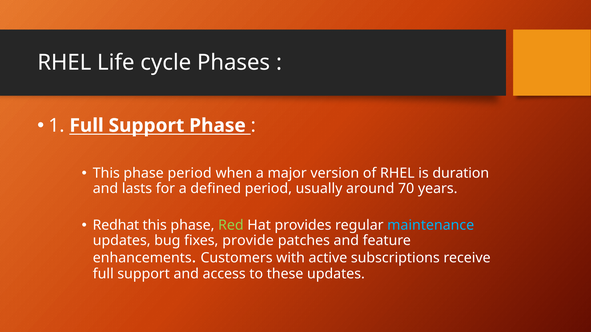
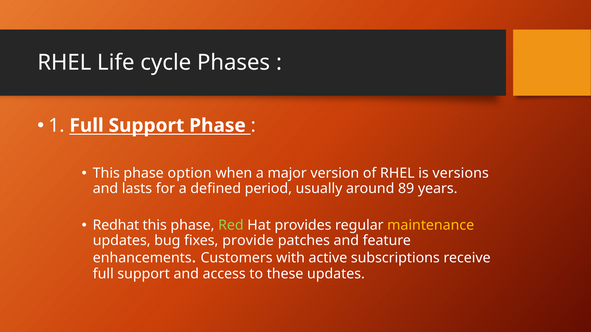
phase period: period -> option (190, 174)
duration: duration -> versions (461, 174)
70: 70 -> 89 (406, 189)
maintenance colour: light blue -> yellow (431, 226)
